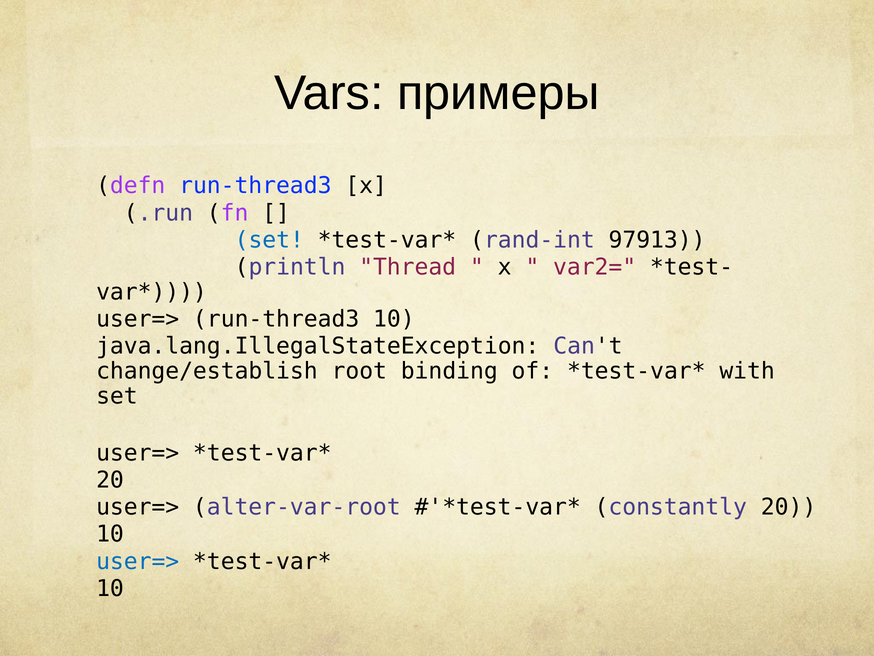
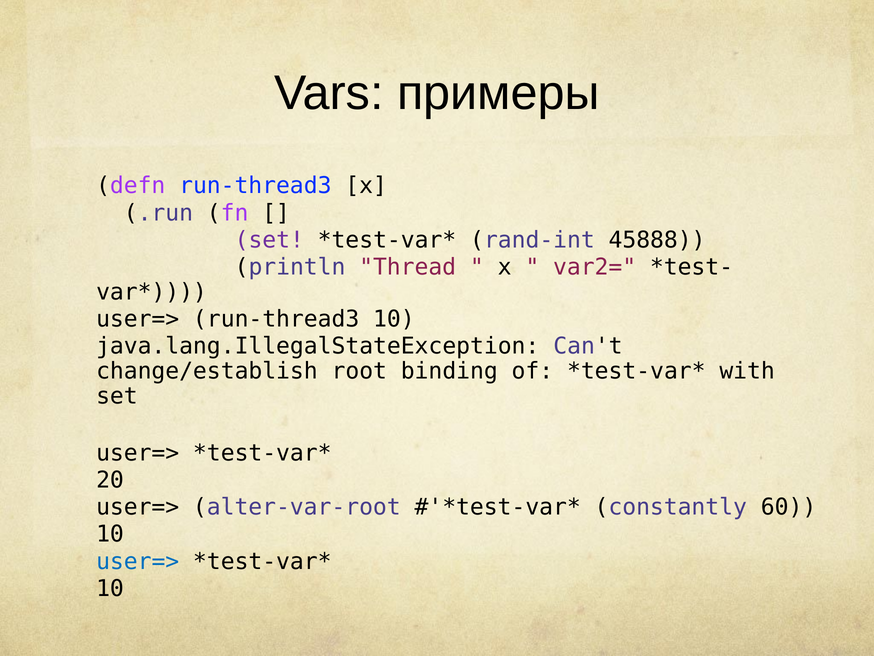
set colour: blue -> purple (269, 240)
97913: 97913 -> 45888 (657, 240)
constantly 20: 20 -> 60 (789, 507)
